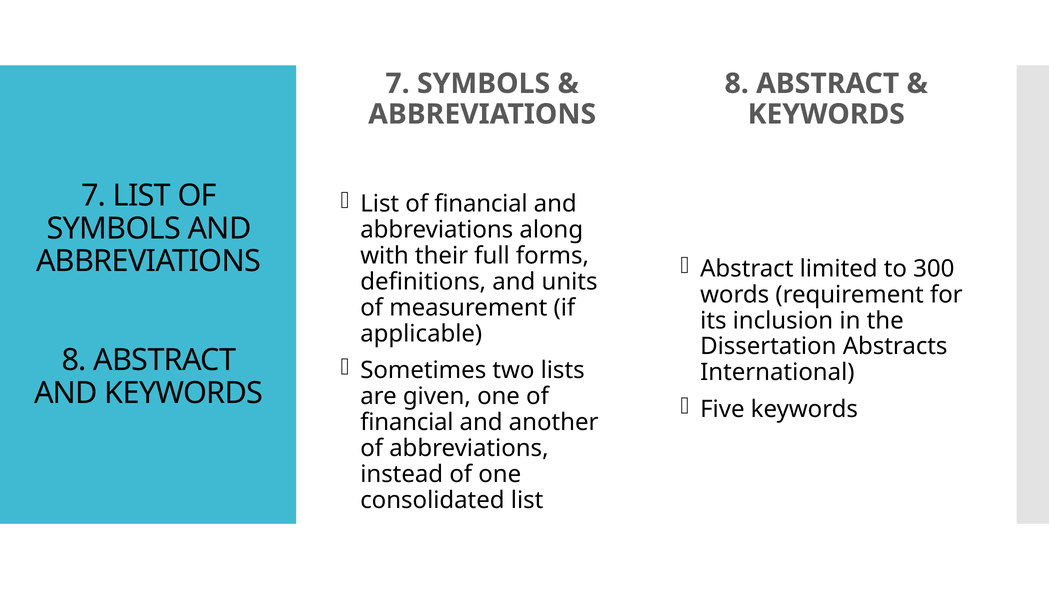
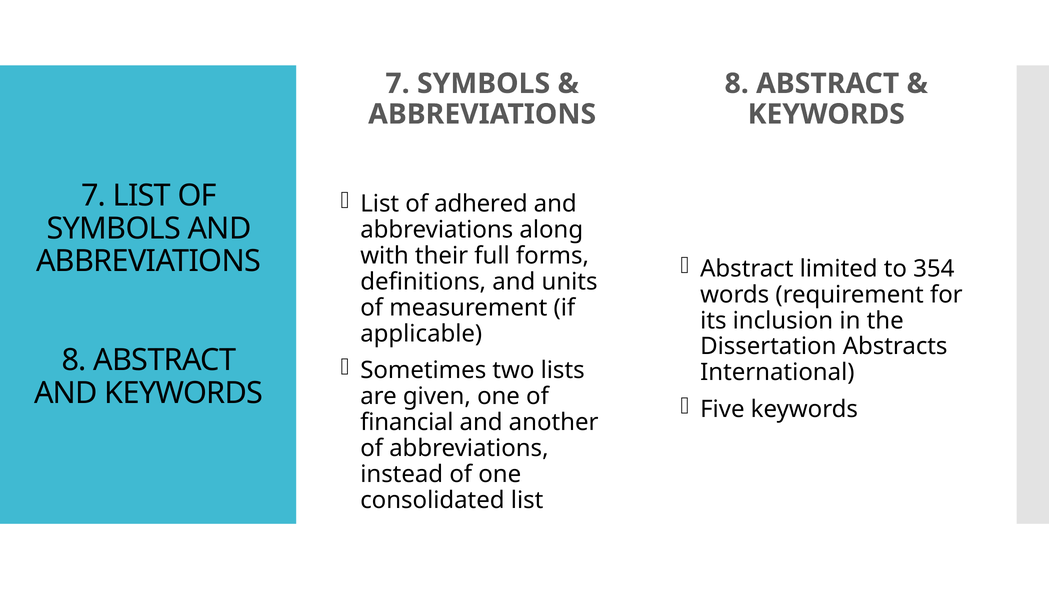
List of financial: financial -> adhered (481, 204)
300: 300 -> 354 (934, 269)
